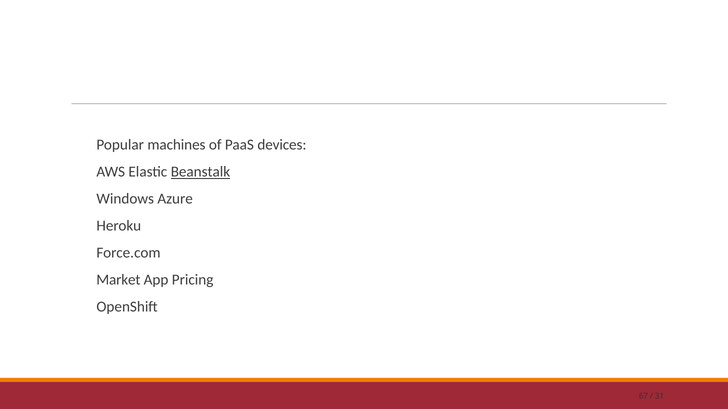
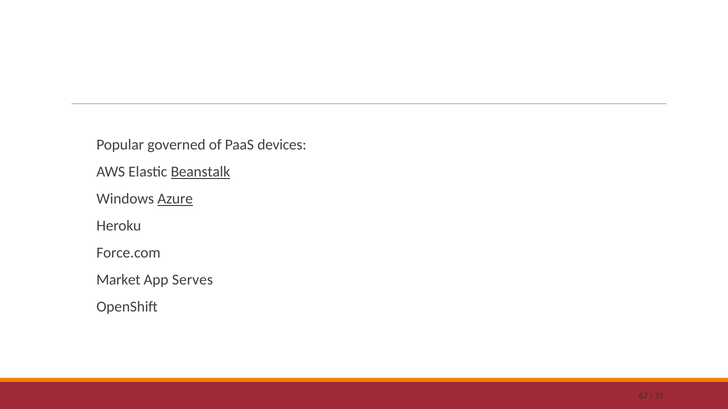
machines: machines -> governed (176, 145)
Azure underline: none -> present (175, 199)
Pricing: Pricing -> Serves (193, 280)
